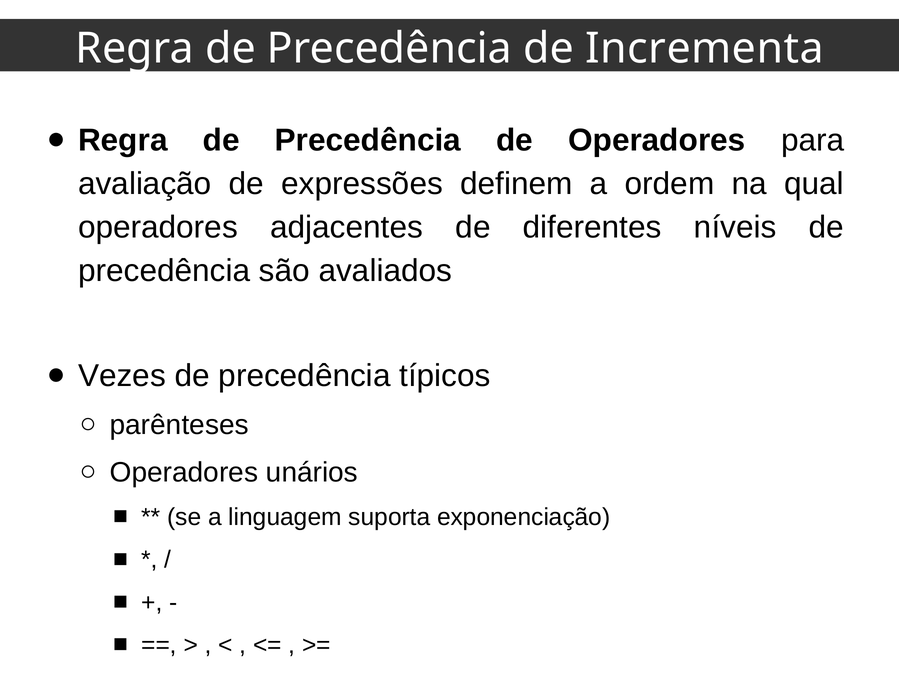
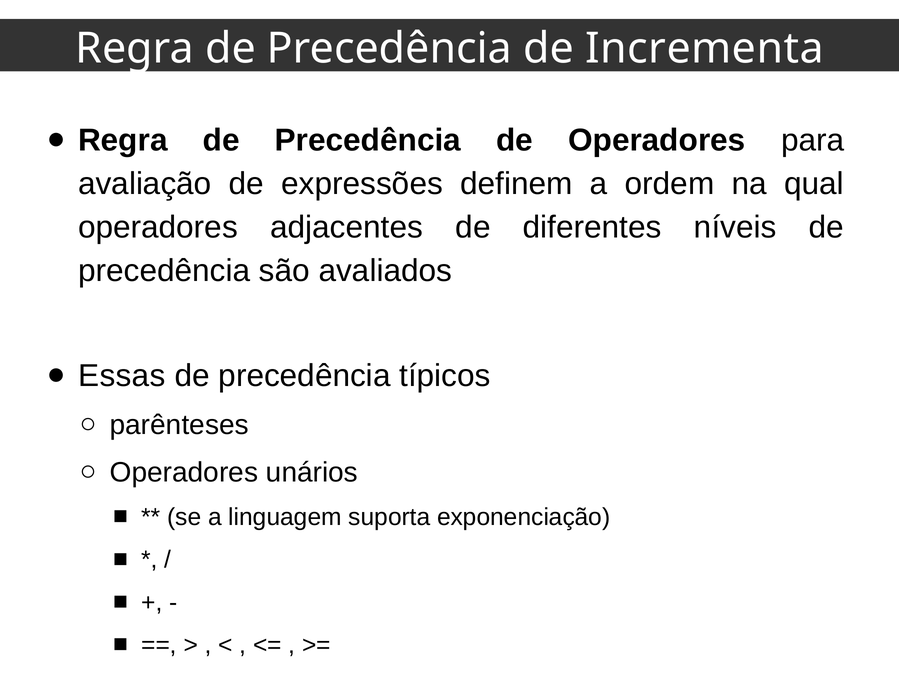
Vezes: Vezes -> Essas (122, 376)
